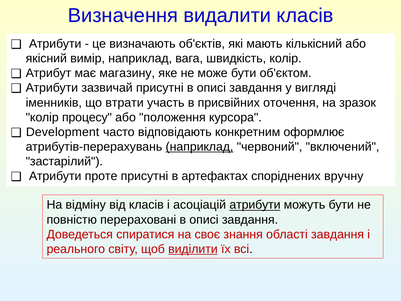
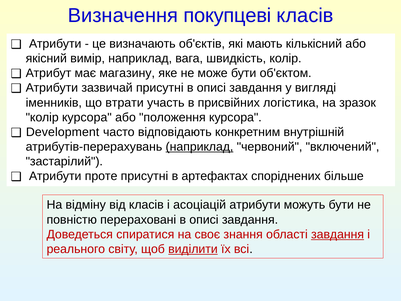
видалити: видалити -> покупцеві (227, 15)
оточення: оточення -> логістика (291, 103)
колір процесу: процесу -> курсора (87, 117)
оформлює: оформлює -> внутрішній (314, 132)
вручну: вручну -> більше (344, 176)
атрибути underline: present -> none (255, 205)
завдання underline: none -> present (338, 234)
